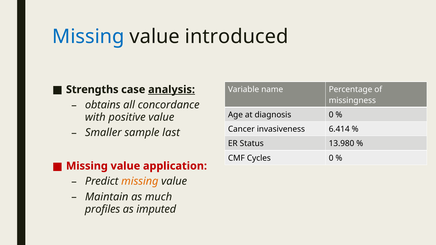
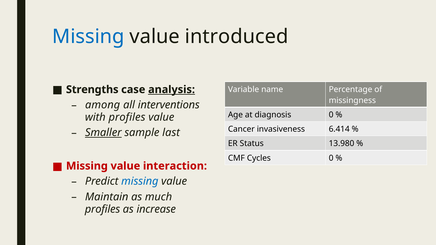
obtains: obtains -> among (103, 105)
concordance: concordance -> interventions (169, 105)
with positive: positive -> profiles (127, 117)
Smaller underline: none -> present (103, 133)
application: application -> interaction (175, 166)
missing colour: orange -> blue (140, 182)
imputed: imputed -> increase (156, 209)
